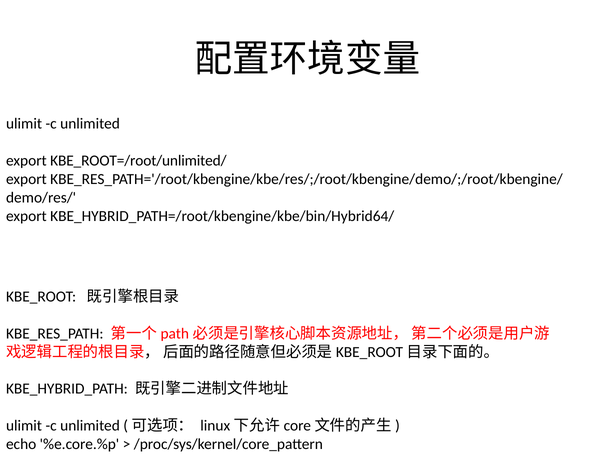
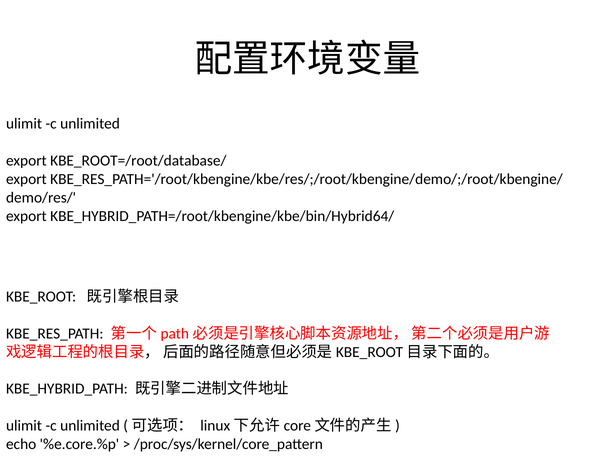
KBE_ROOT=/root/unlimited/: KBE_ROOT=/root/unlimited/ -> KBE_ROOT=/root/database/ (138, 161)
